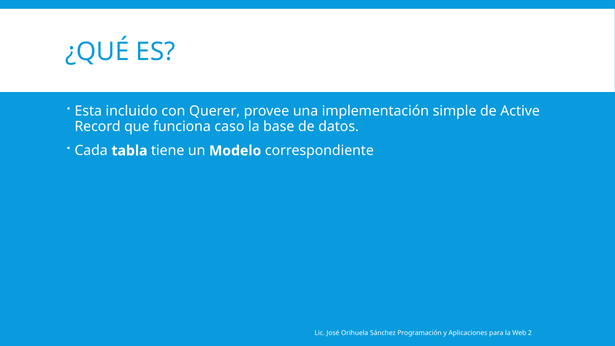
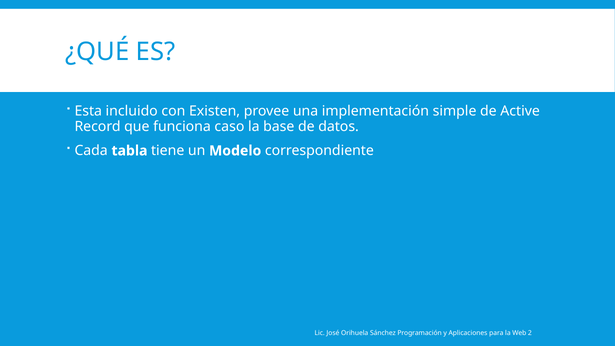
Querer: Querer -> Existen (215, 111)
